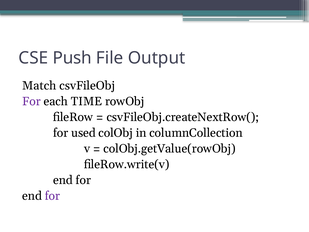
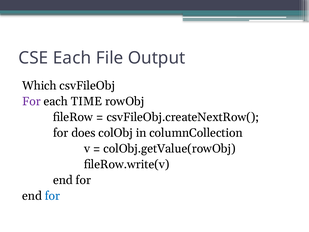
CSE Push: Push -> Each (72, 58)
Match: Match -> Which (39, 86)
used: used -> does (83, 133)
for colour: purple -> blue (52, 196)
